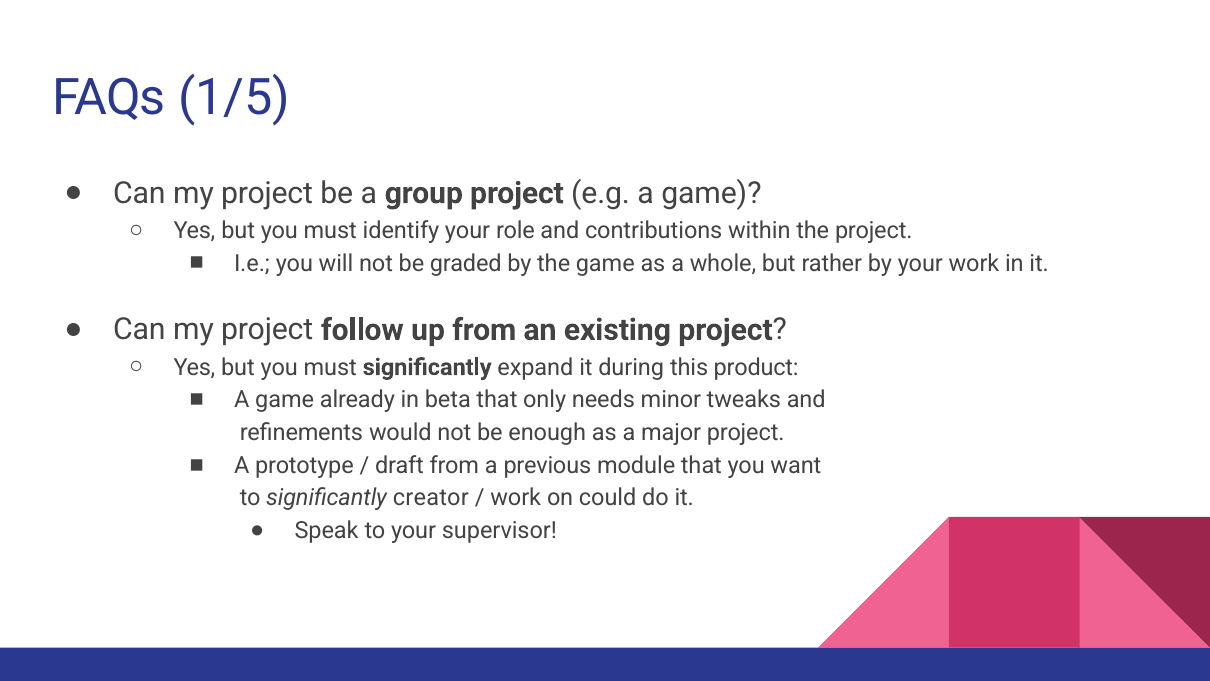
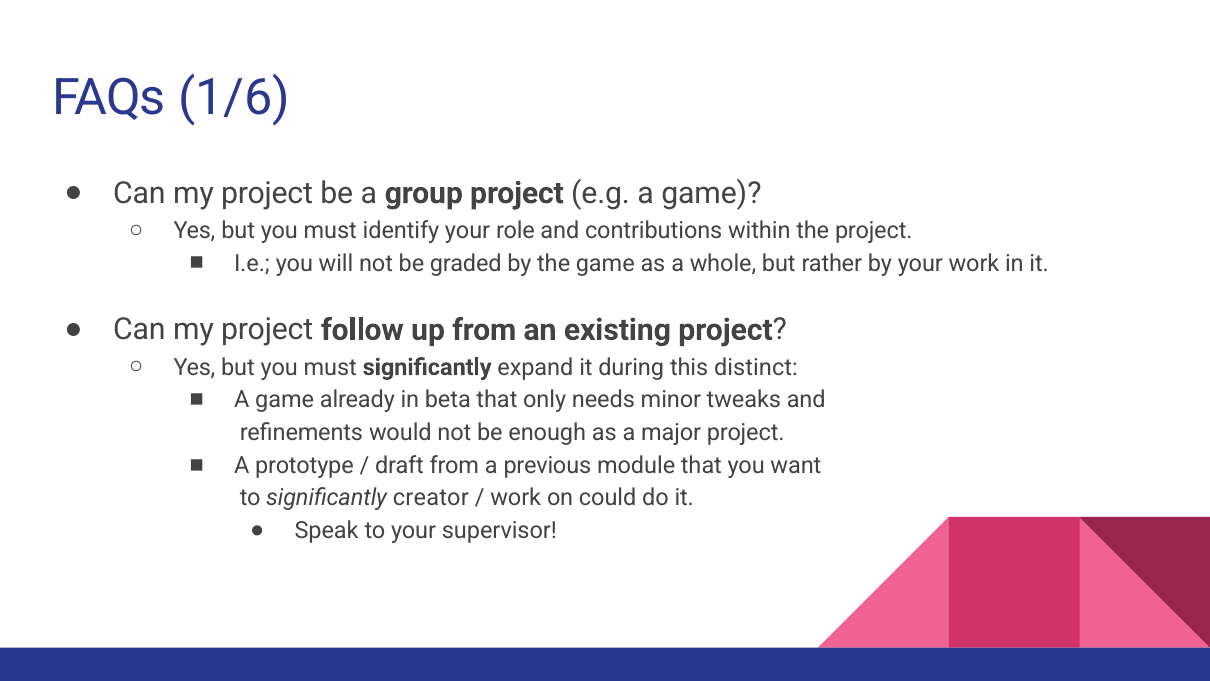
1/5: 1/5 -> 1/6 (234, 97)
product: product -> distinct (756, 367)
